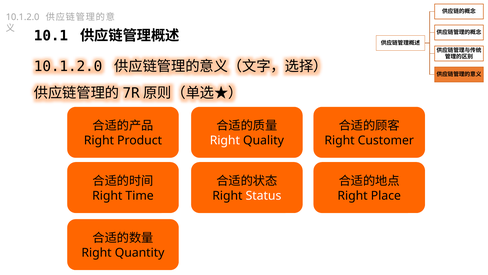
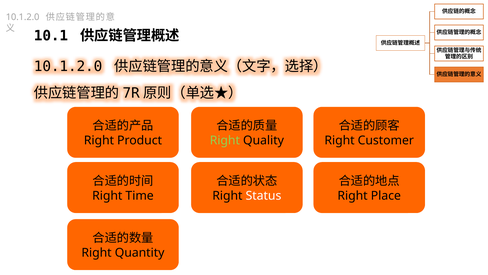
Right colour: white -> light green (225, 140)
